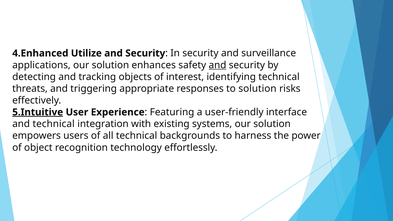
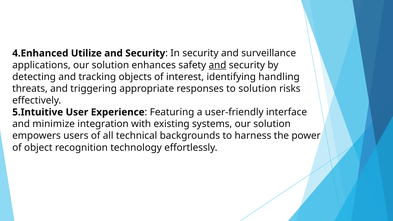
identifying technical: technical -> handling (279, 77)
5.Intuitive underline: present -> none (38, 112)
and technical: technical -> minimize (54, 124)
